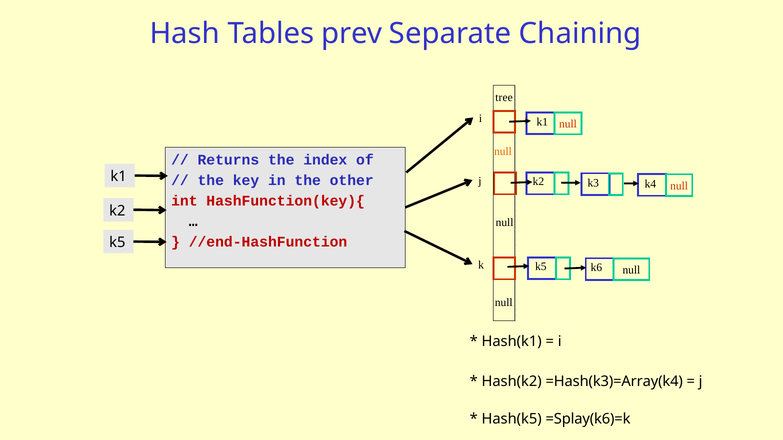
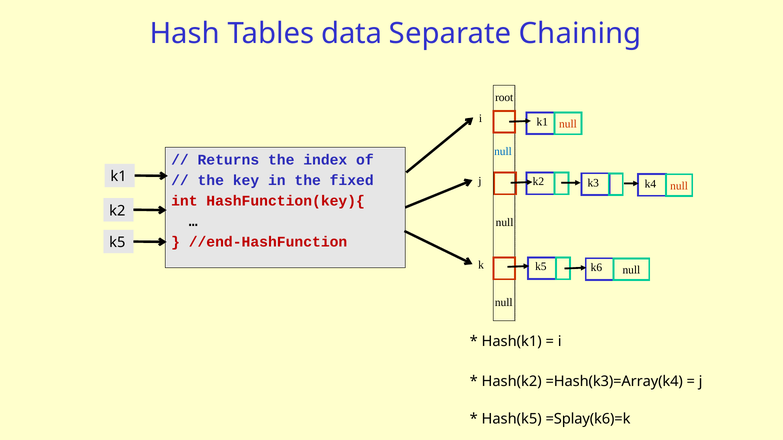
prev: prev -> data (352, 34)
tree: tree -> root (504, 98)
null colour: orange -> blue (503, 151)
other: other -> fixed (352, 181)
